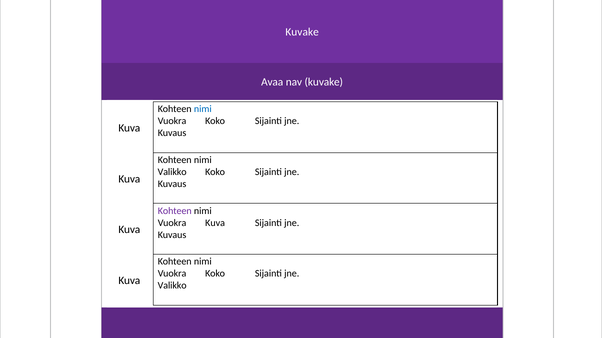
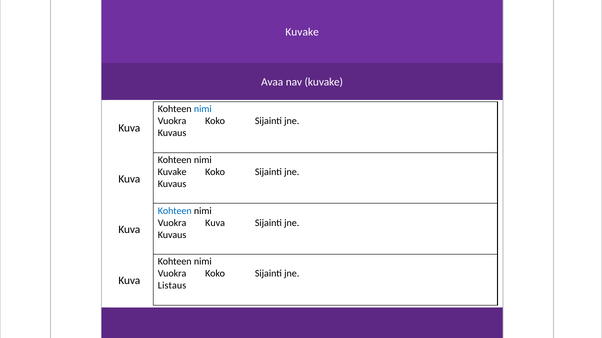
Valikko: Valikko -> Kuvake (172, 172)
Kohteen colour: purple -> blue (175, 211)
Valikko: Valikko -> Listaus (172, 286)
